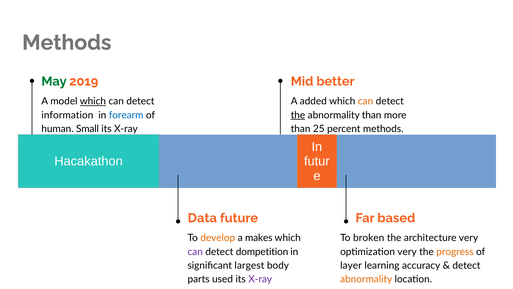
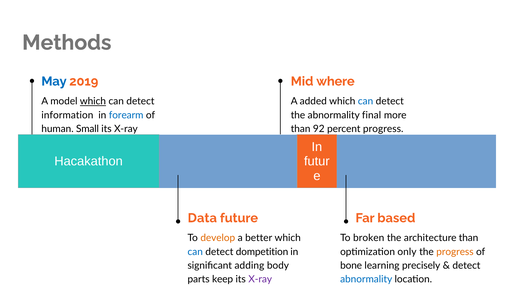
May colour: green -> blue (54, 81)
better: better -> where (335, 81)
can colour: orange -> blue (366, 101)
the underline: present -> none (298, 115)
abnormality than: than -> final (372, 115)
25: 25 -> 92 (319, 129)
percent methods: methods -> progress (383, 129)
makes: makes -> better (259, 238)
architecture very: very -> than (469, 238)
can colour: purple -> blue (195, 251)
optimization very: very -> only (407, 251)
largest: largest -> adding (249, 265)
layer: layer -> bone (351, 265)
accuracy: accuracy -> precisely (421, 265)
used: used -> keep (223, 279)
abnormality colour: orange -> blue (366, 279)
